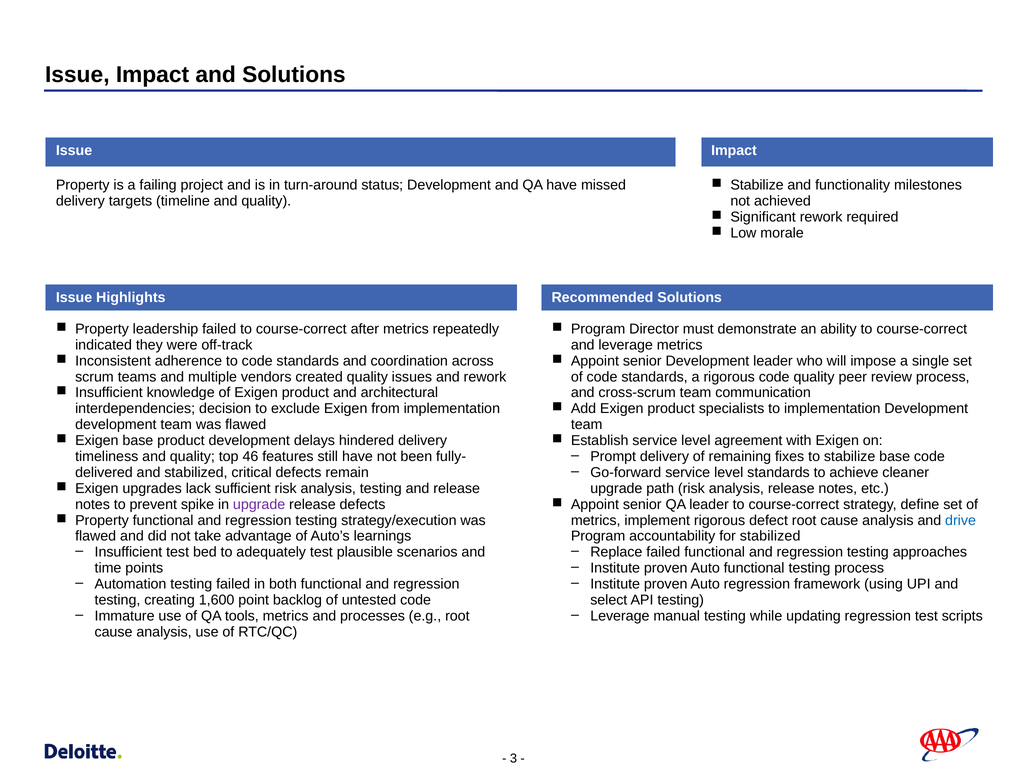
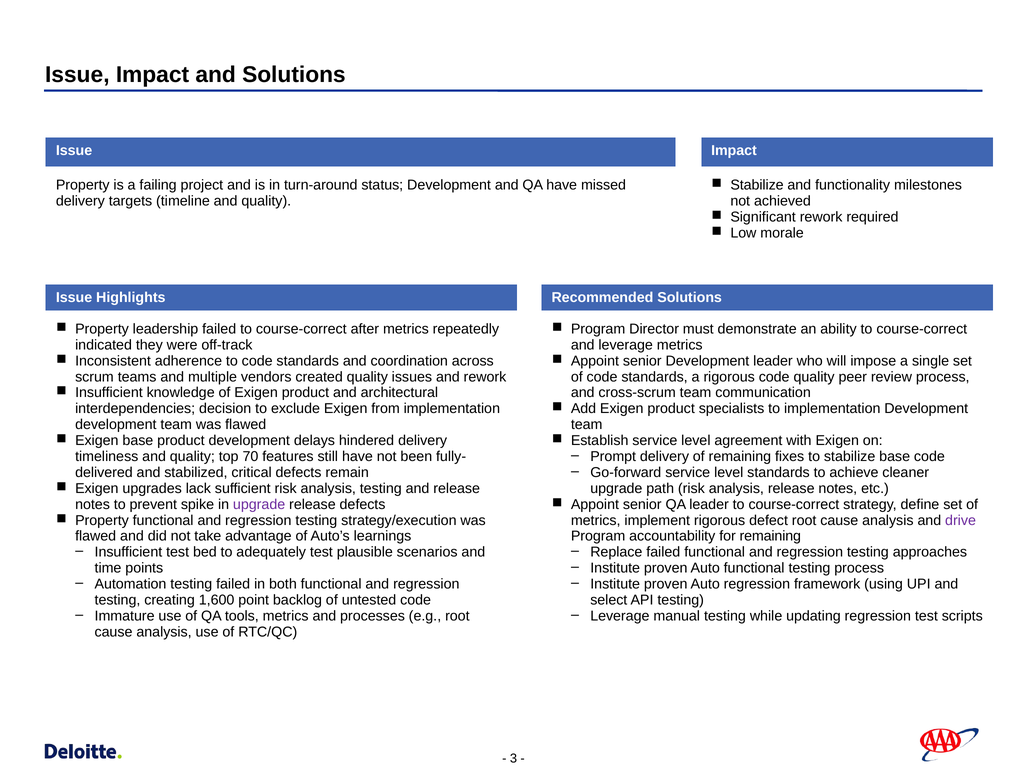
46: 46 -> 70 (250, 456)
drive colour: blue -> purple (961, 520)
for stabilized: stabilized -> remaining (770, 536)
